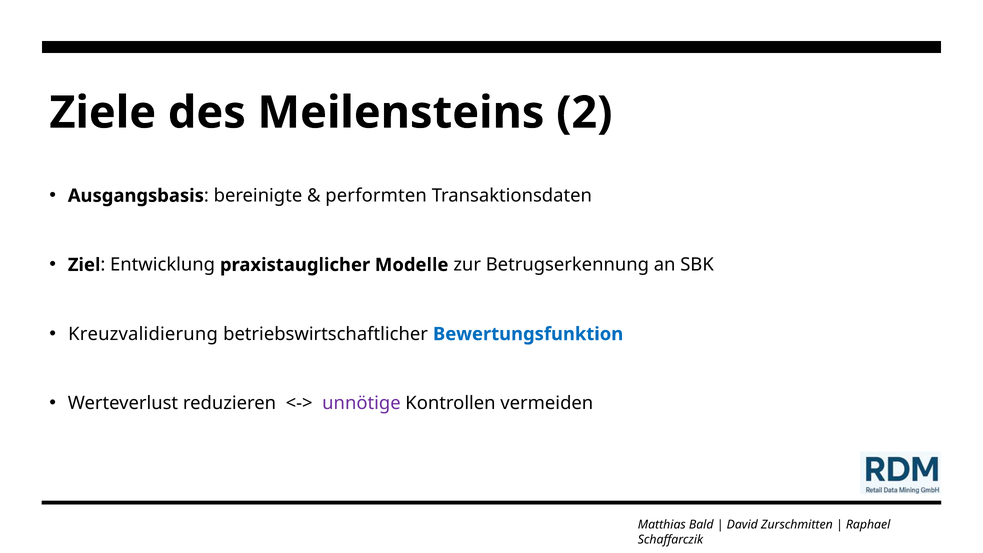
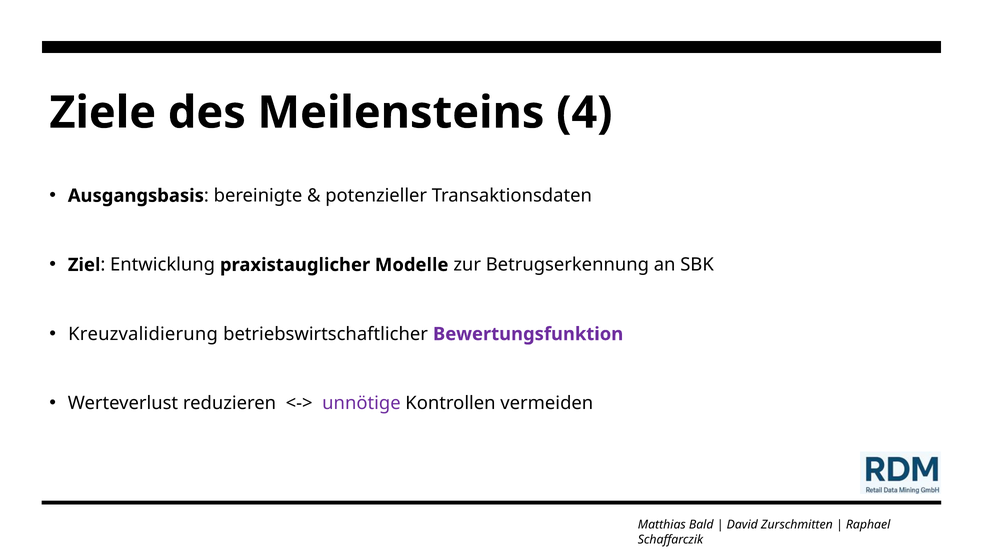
2: 2 -> 4 (584, 113)
performten: performten -> potenzieller (376, 196)
Bewertungsfunktion colour: blue -> purple (528, 334)
